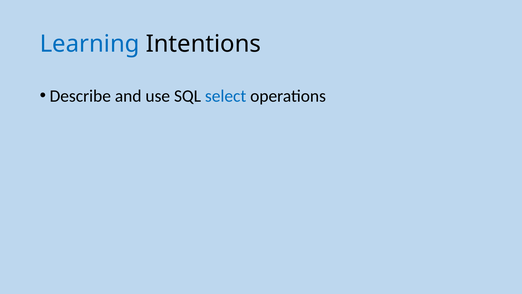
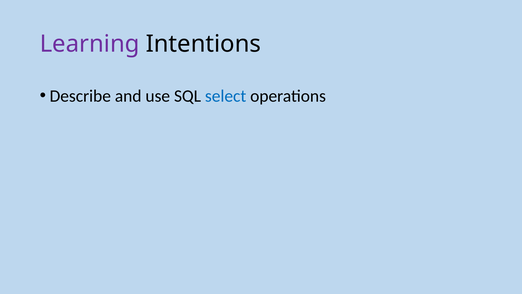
Learning colour: blue -> purple (90, 44)
